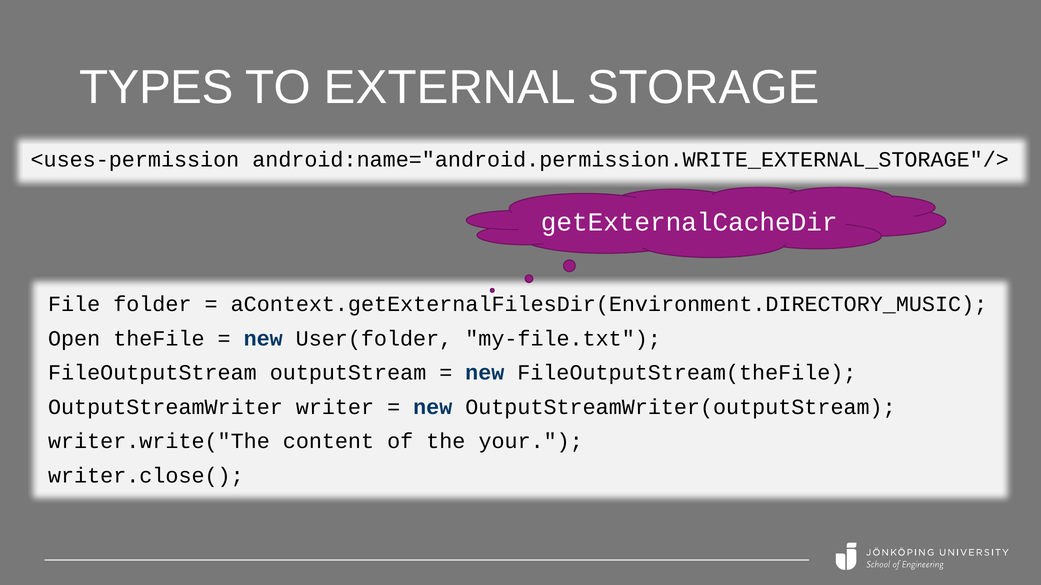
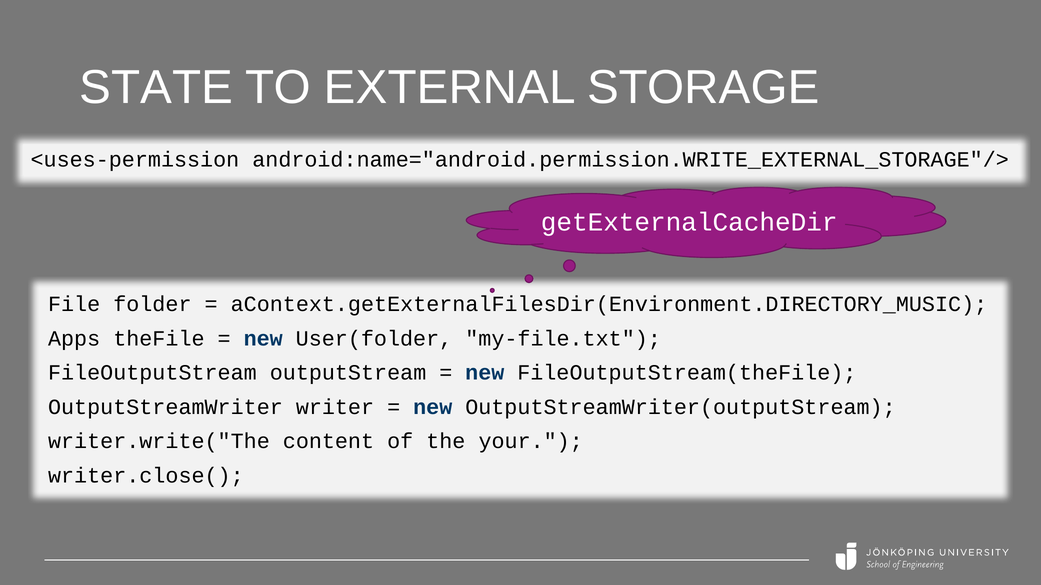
TYPES: TYPES -> STATE (156, 87)
Open: Open -> Apps (74, 339)
